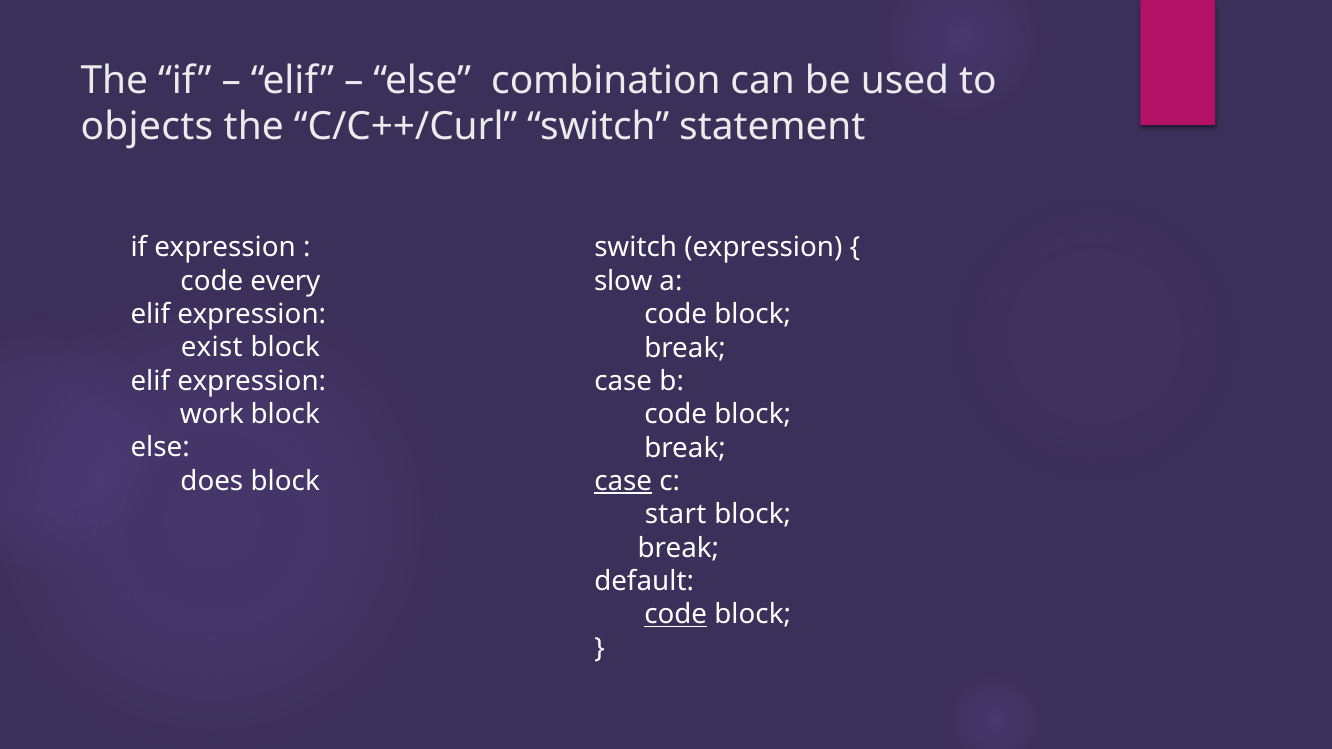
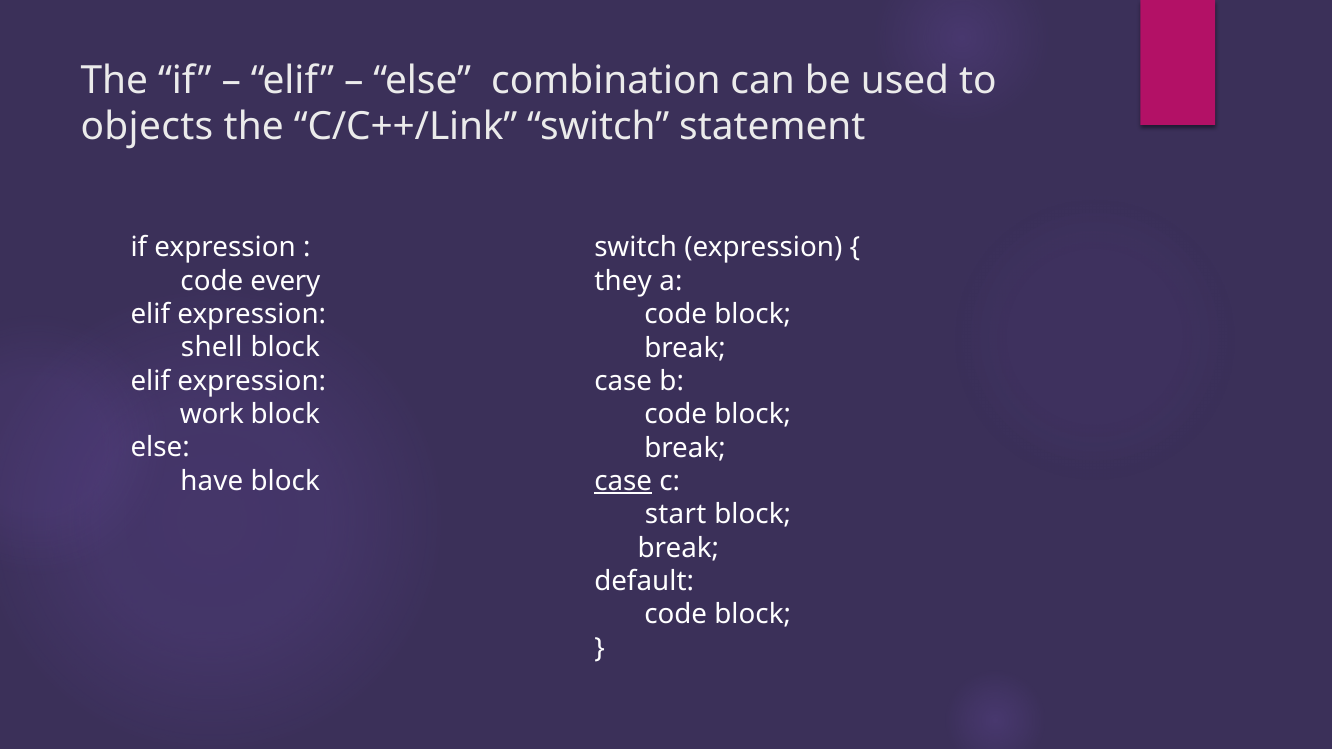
C/C++/Curl: C/C++/Curl -> C/C++/Link (406, 127)
slow: slow -> they (623, 281)
exist: exist -> shell (212, 348)
does: does -> have (212, 481)
code underline: present -> none (676, 615)
